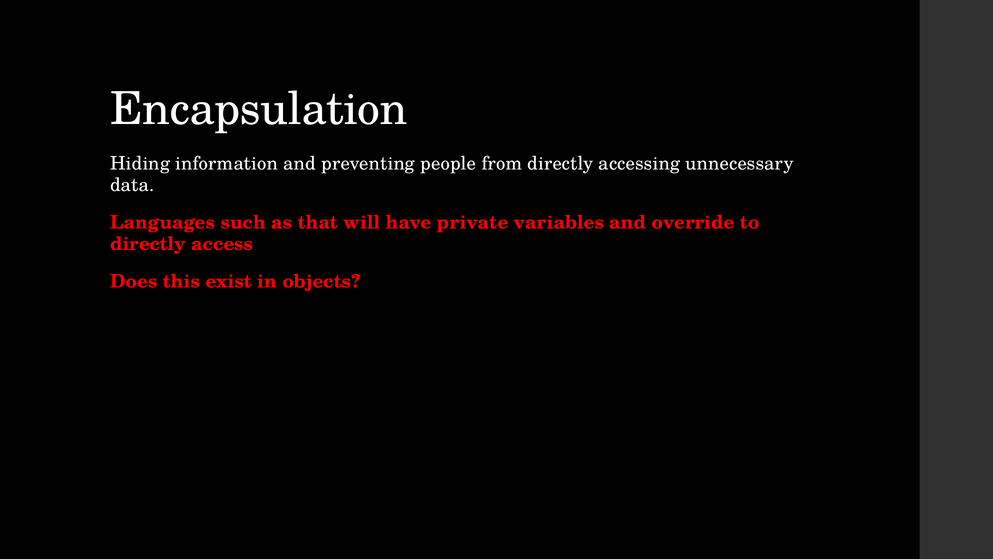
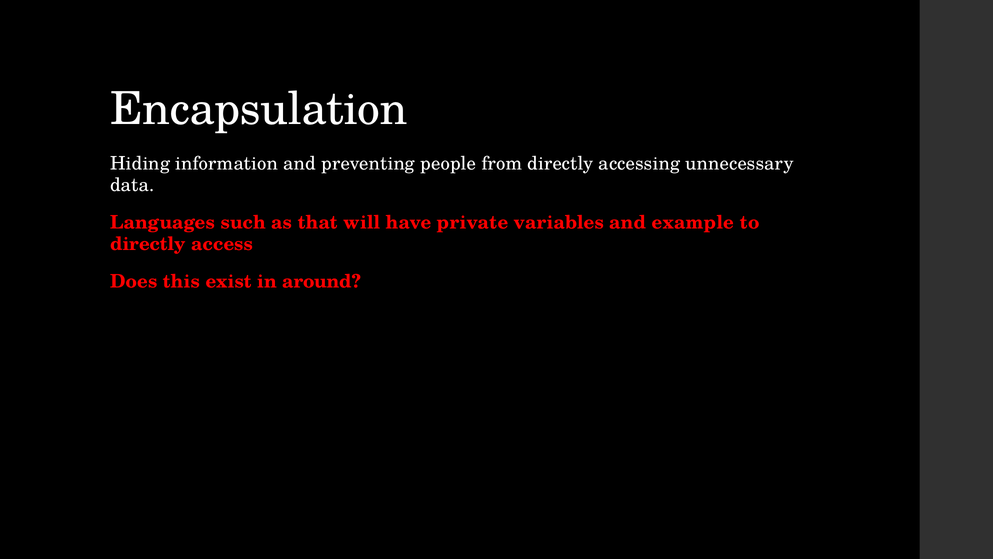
override: override -> example (693, 223)
objects: objects -> around (322, 282)
